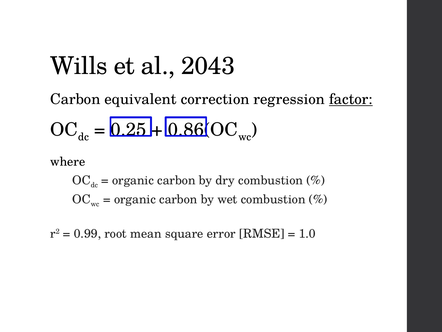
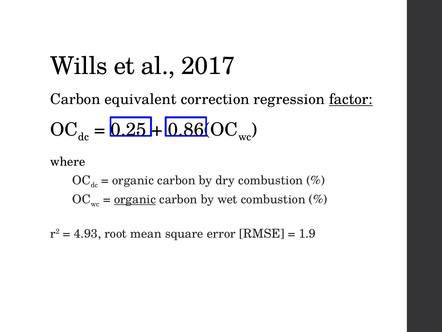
2043: 2043 -> 2017 (208, 66)
organic underline: none -> present (135, 199)
0.99: 0.99 -> 4.93 (87, 233)
1.0: 1.0 -> 1.9 (307, 233)
